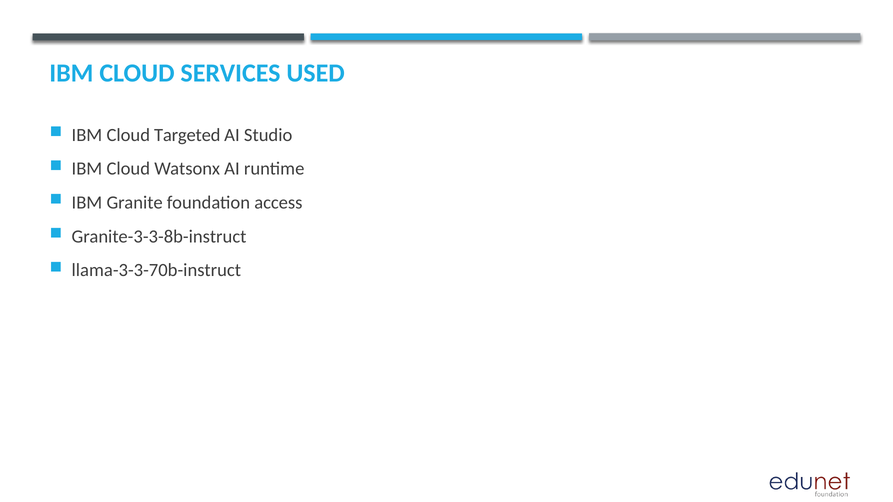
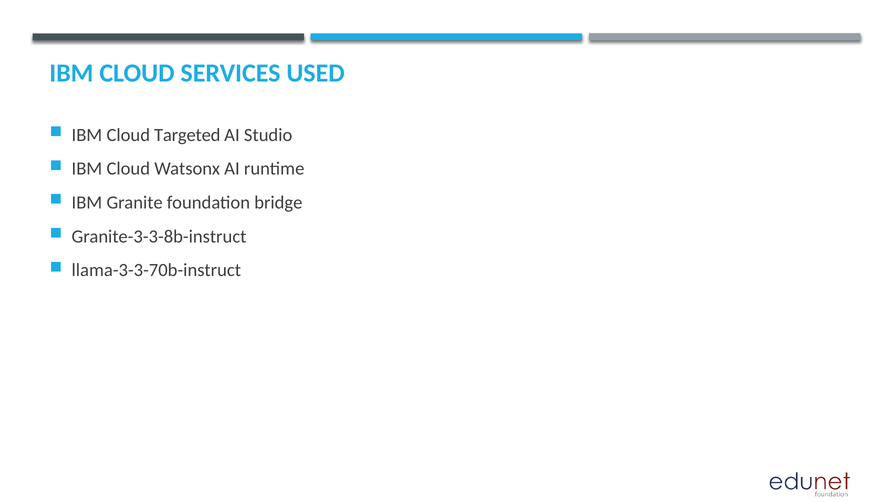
access: access -> bridge (278, 203)
